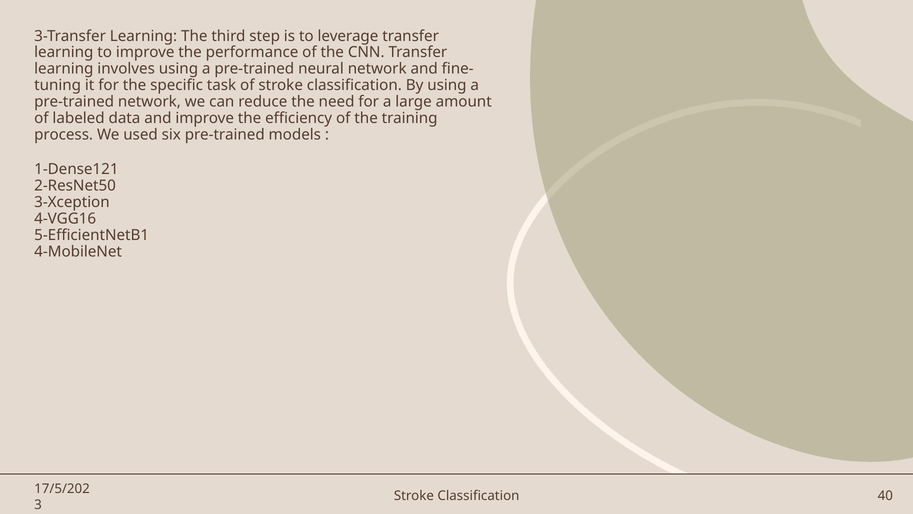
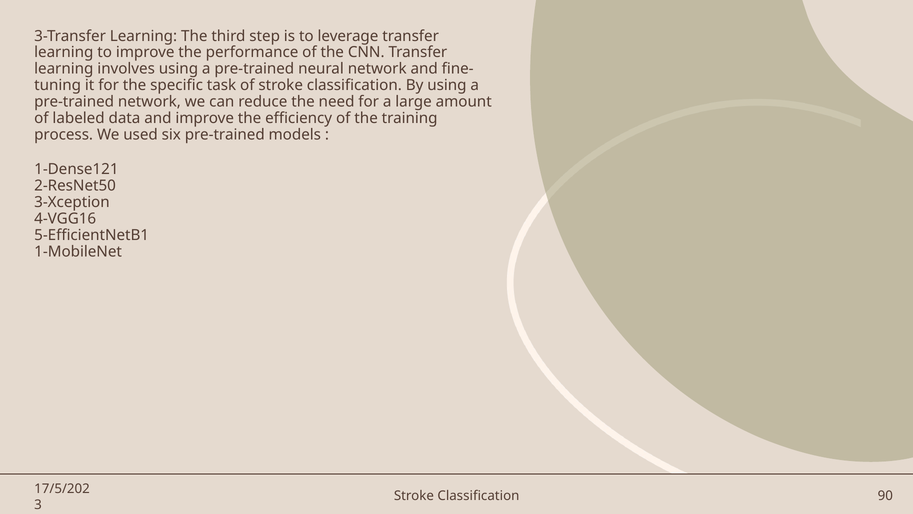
4-MobileNet: 4-MobileNet -> 1-MobileNet (78, 251)
40: 40 -> 90 (885, 496)
